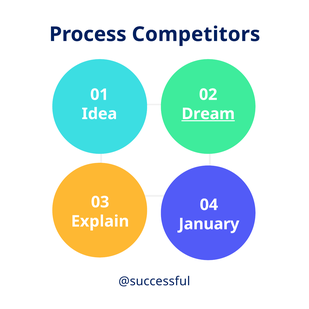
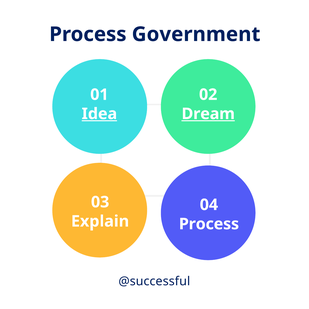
Competitors: Competitors -> Government (196, 34)
Idea underline: none -> present (99, 114)
January: January -> Process (209, 224)
